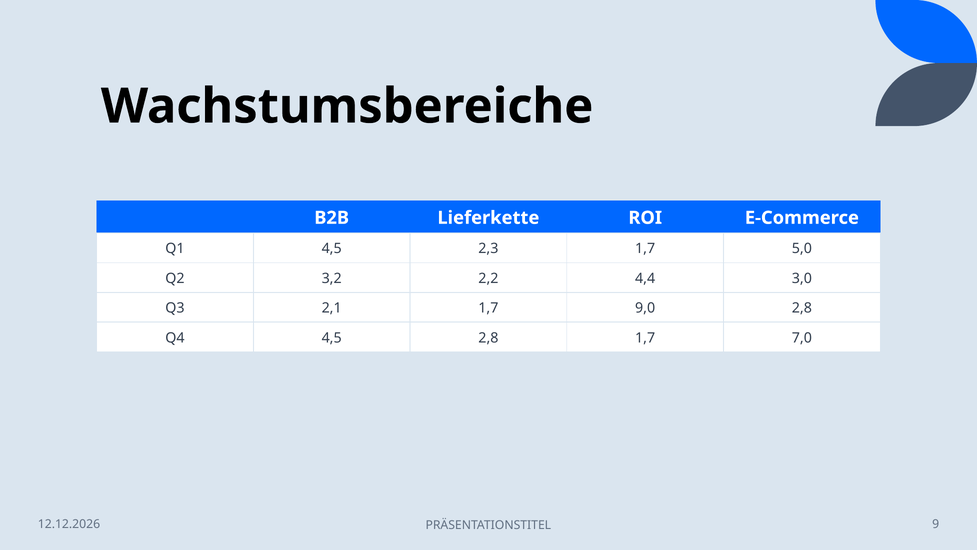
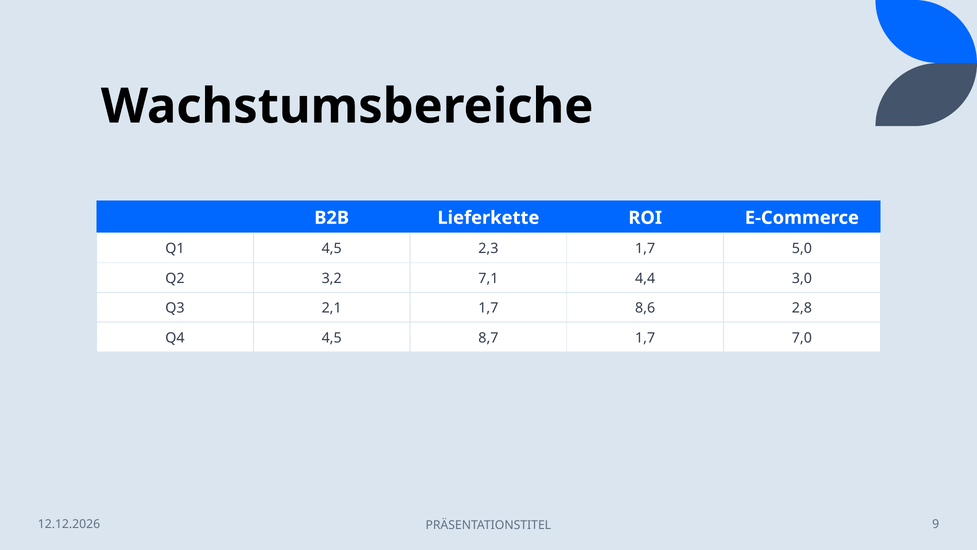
2,2: 2,2 -> 7,1 (488, 278)
9,0: 9,0 -> 8,6 (645, 308)
4,5 2,8: 2,8 -> 8,7 (488, 338)
